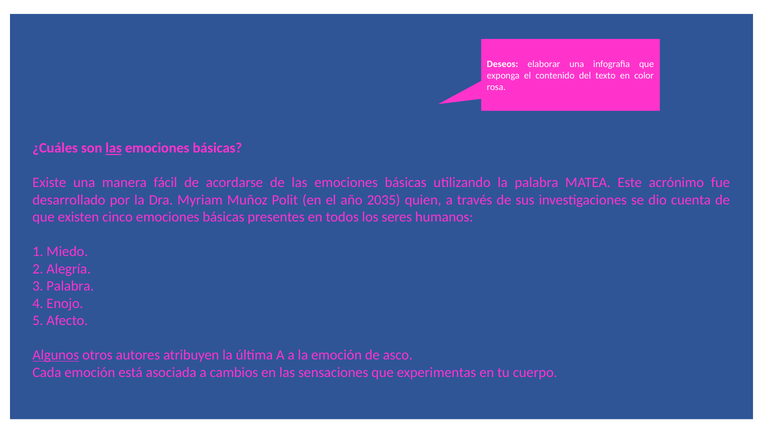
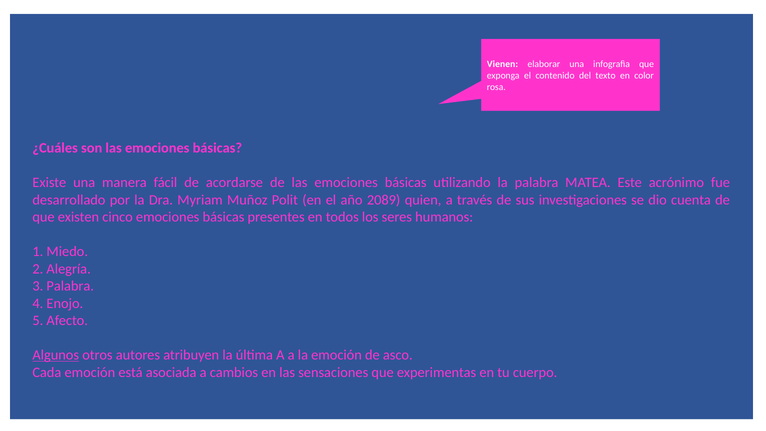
Deseos: Deseos -> Vienen (502, 64)
las underline: present -> none (114, 148)
2035: 2035 -> 2089 (384, 200)
